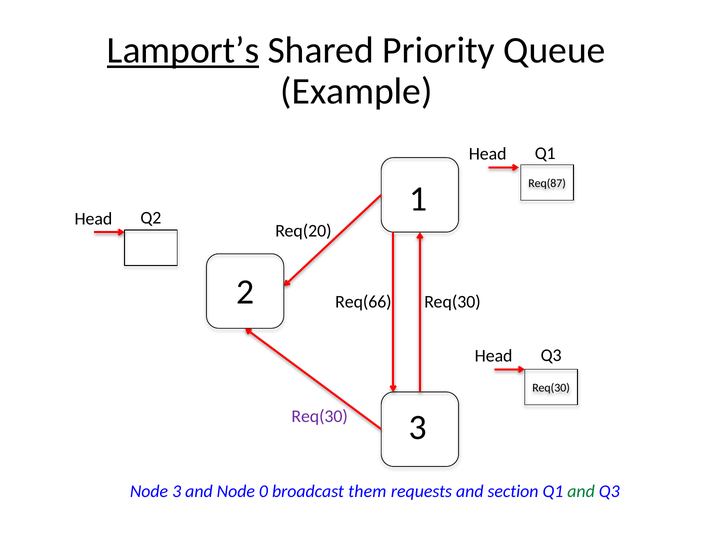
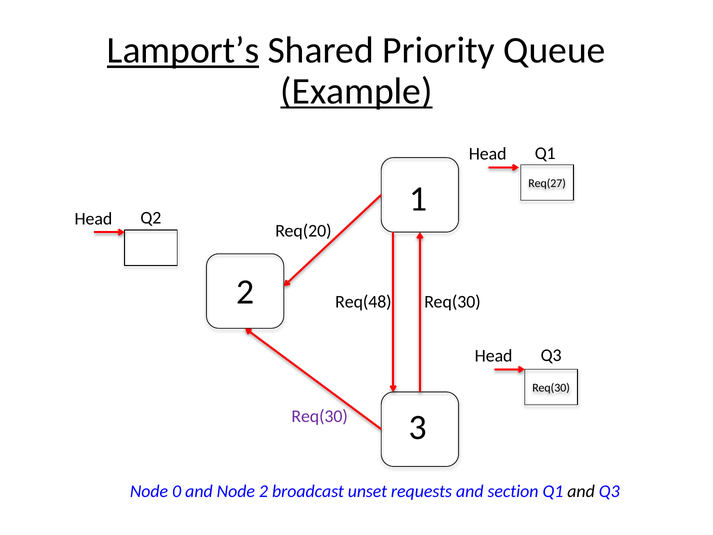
Example underline: none -> present (356, 91)
Req(87: Req(87 -> Req(27 (547, 183)
Req(66: Req(66 -> Req(48 (363, 301)
Node 3: 3 -> 0 (177, 491)
Node 0: 0 -> 2 (263, 491)
them: them -> unset (367, 491)
and colour: green -> black (581, 491)
